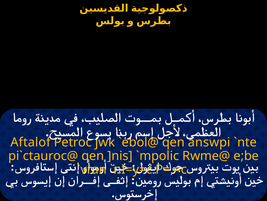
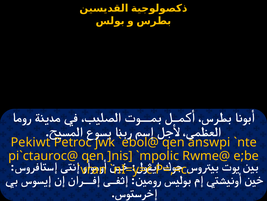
Aftalof: Aftalof -> Pekiwt (31, 142)
